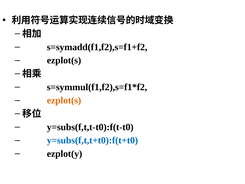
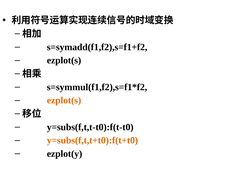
y=subs(f,t,t+t0):f(t+t0 colour: blue -> orange (92, 140)
